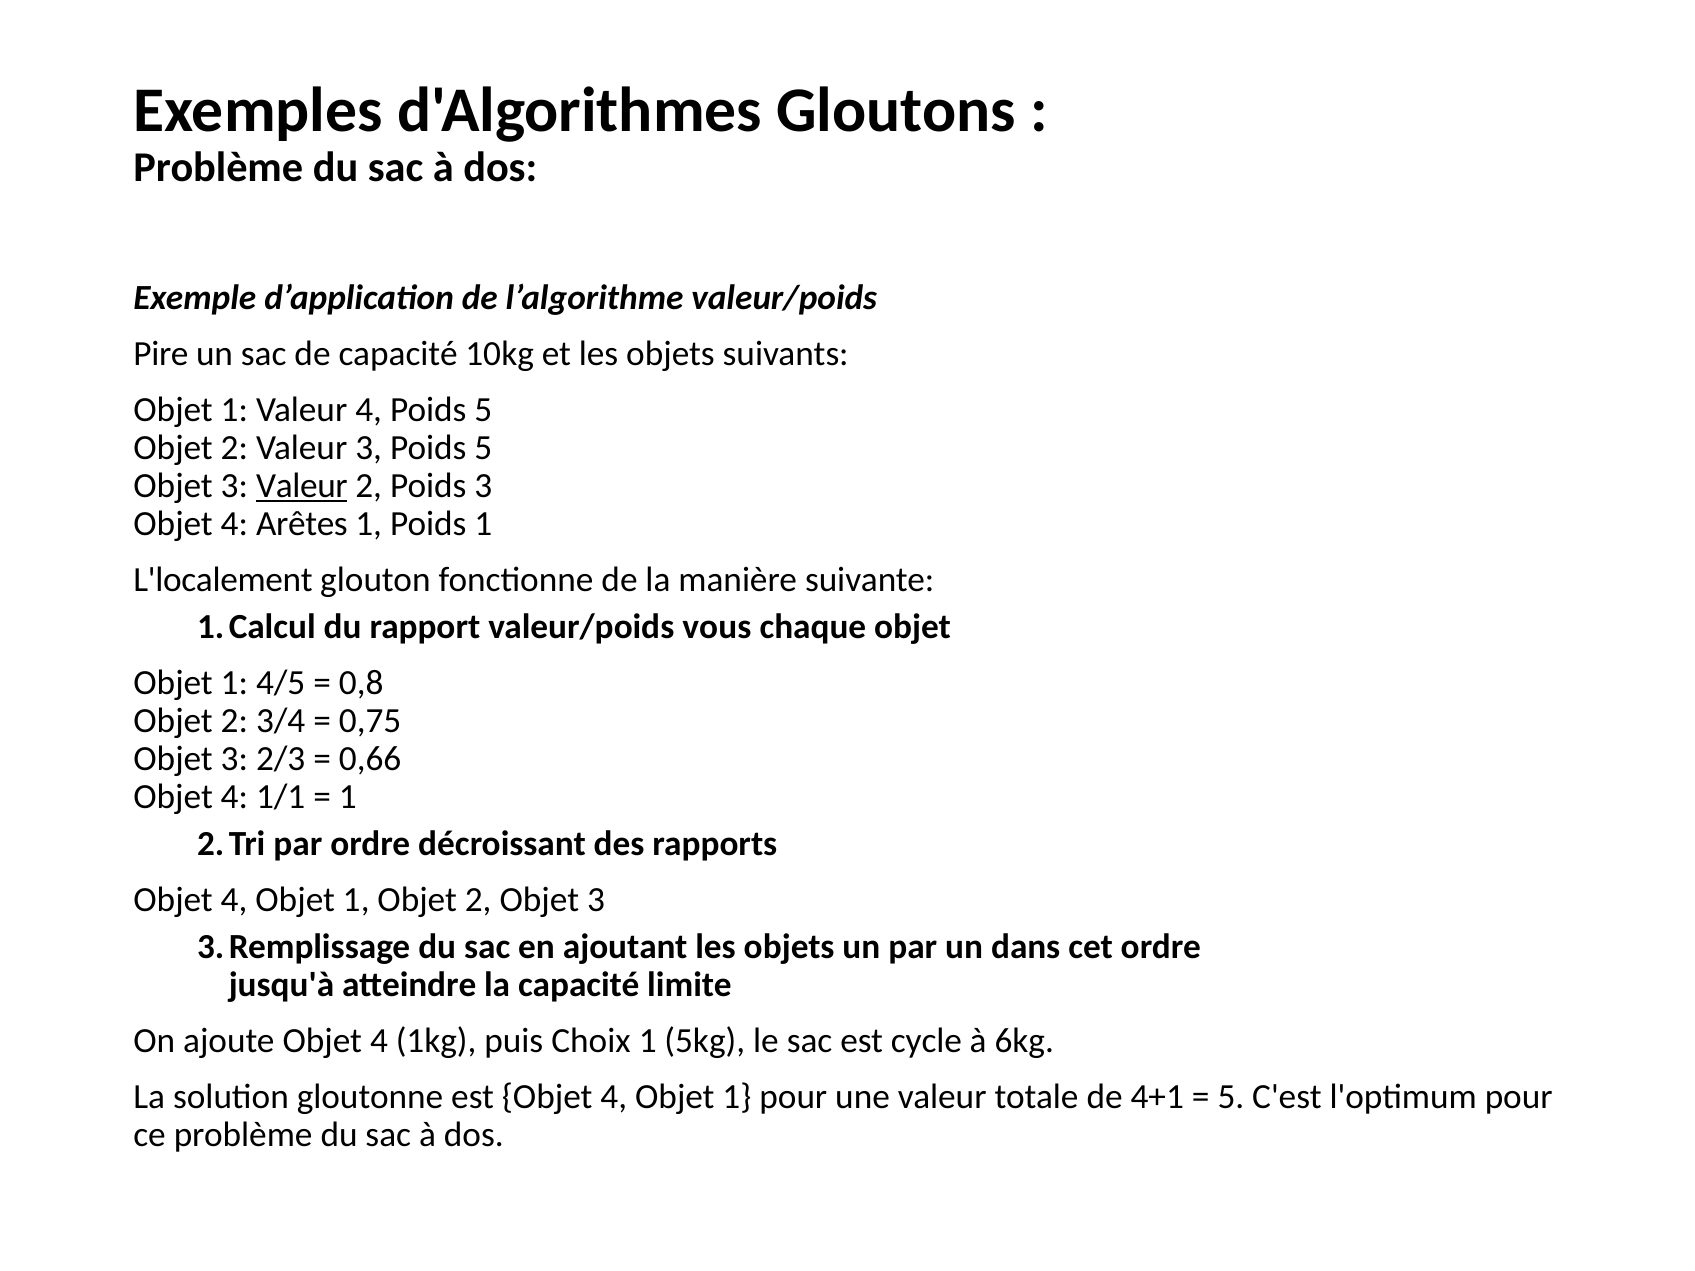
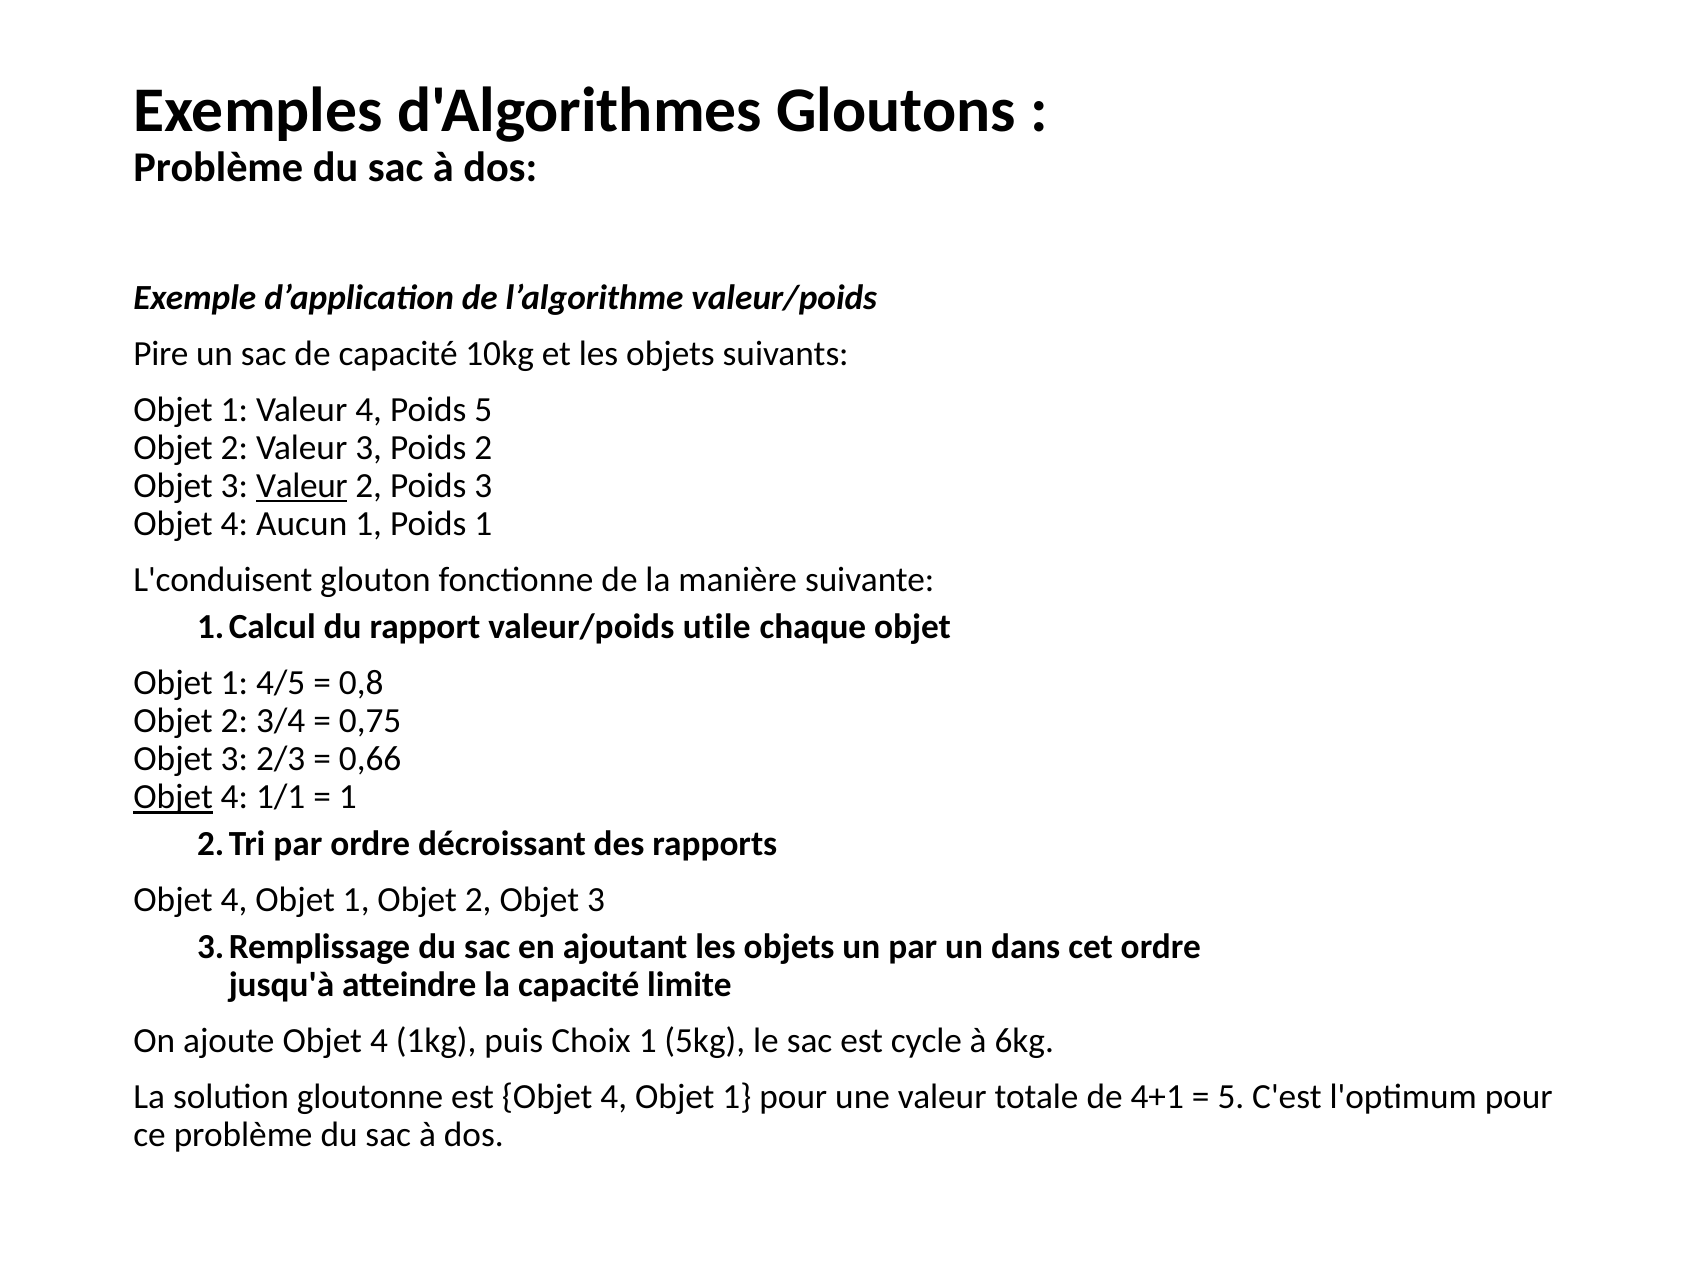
3 Poids 5: 5 -> 2 (483, 448)
Arêtes: Arêtes -> Aucun (302, 524)
L'localement: L'localement -> L'conduisent (223, 580)
vous: vous -> utile (717, 627)
Objet underline: none -> present (173, 797)
